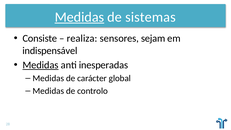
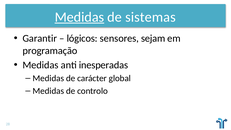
Consiste: Consiste -> Garantir (40, 38)
realiza: realiza -> lógicos (82, 38)
indispensável: indispensável -> programação (50, 51)
Medidas underline: present -> none (40, 65)
